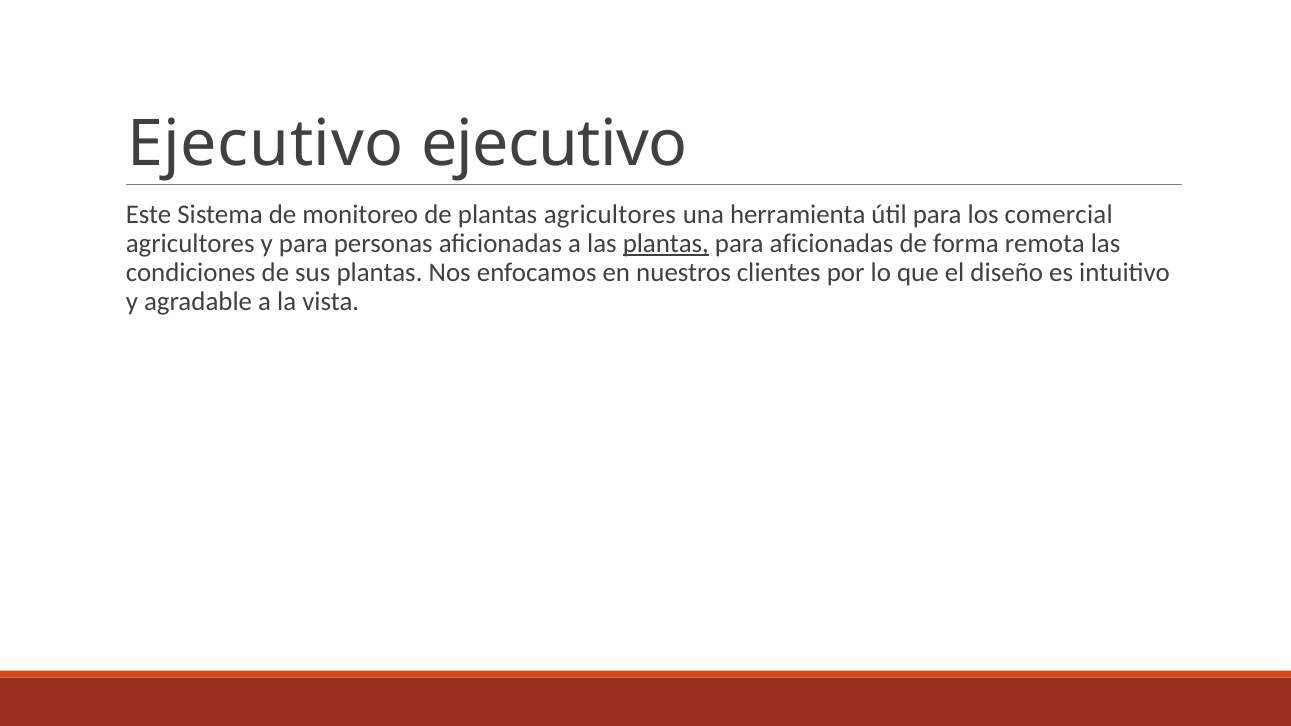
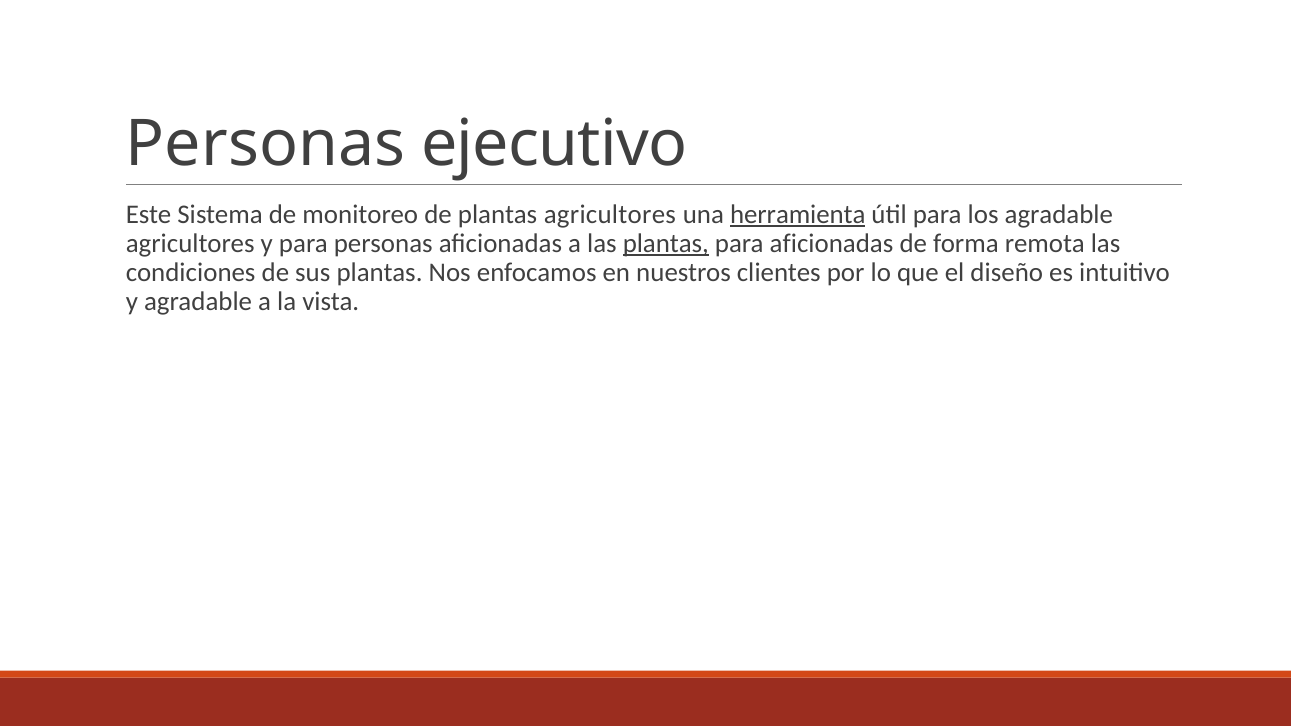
Ejecutivo: Ejecutivo -> Personas (266, 145)
herramienta underline: none -> present (798, 215)
los comercial: comercial -> agradable (1059, 215)
